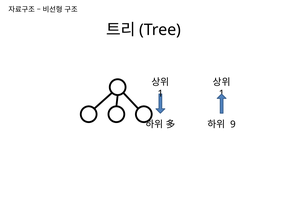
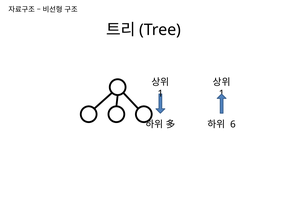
9: 9 -> 6 (233, 124)
